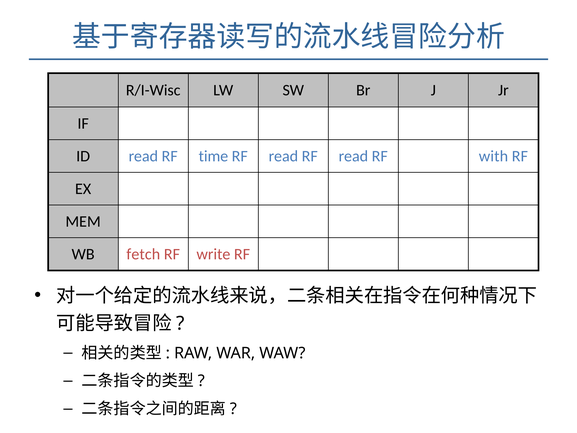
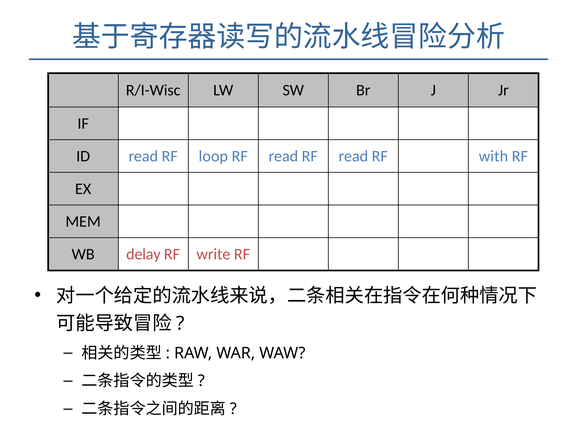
time: time -> loop (213, 156)
fetch: fetch -> delay (143, 254)
